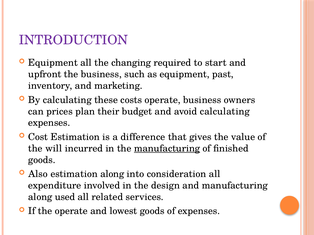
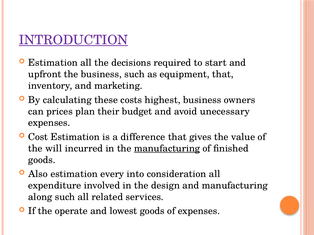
INTRODUCTION underline: none -> present (73, 40)
Equipment: Equipment -> Estimation (53, 63)
changing: changing -> decisions (131, 63)
equipment past: past -> that (223, 74)
costs operate: operate -> highest (163, 100)
avoid calculating: calculating -> unecessary (225, 112)
estimation along: along -> every (112, 174)
along used: used -> such (65, 197)
